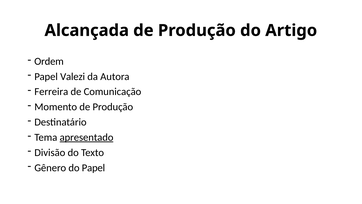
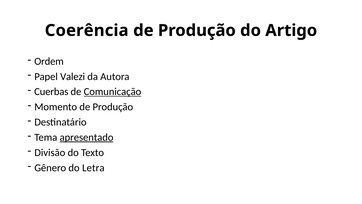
Alcançada: Alcançada -> Coerência (87, 30)
Ferreira: Ferreira -> Cuerbas (51, 92)
Comunicação underline: none -> present (112, 92)
do Papel: Papel -> Letra (93, 167)
